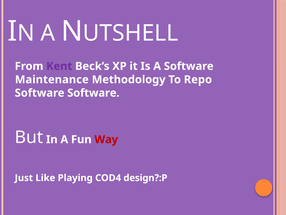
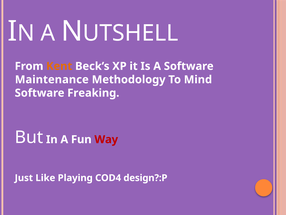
Kent colour: purple -> orange (59, 66)
Repo: Repo -> Mind (198, 79)
Software Software: Software -> Freaking (93, 93)
